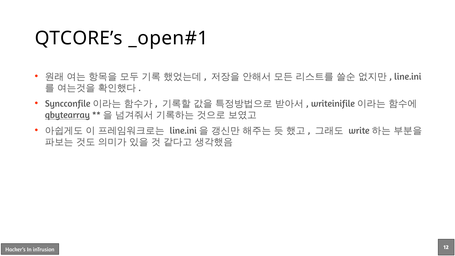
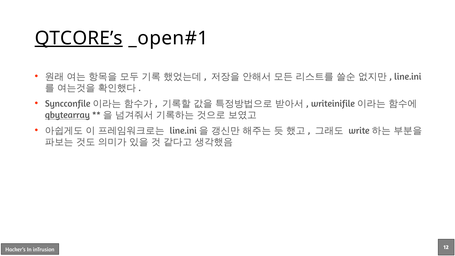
QTCORE’s underline: none -> present (79, 38)
